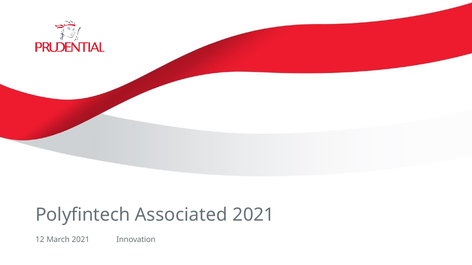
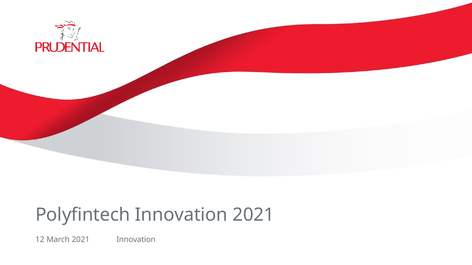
Polyfintech Associated: Associated -> Innovation (181, 215)
